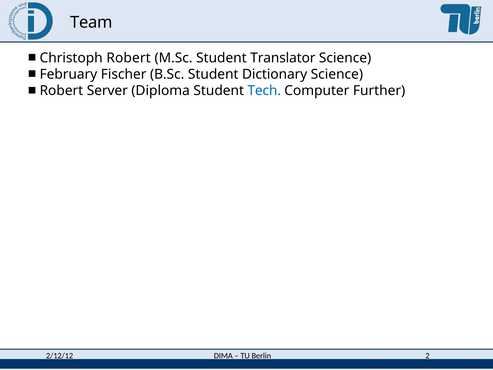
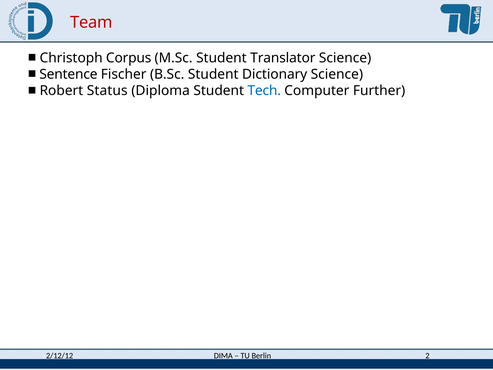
Team colour: black -> red (91, 22)
Christoph Robert: Robert -> Corpus (129, 58)
February: February -> Sentence (68, 74)
Server: Server -> Status (107, 91)
